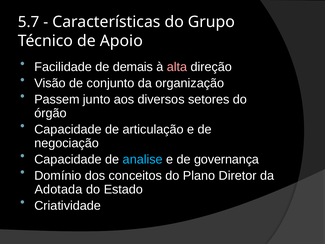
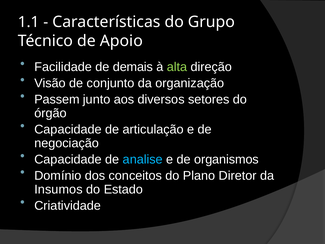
5.7: 5.7 -> 1.1 (29, 22)
alta colour: pink -> light green (177, 67)
governança: governança -> organismos (227, 159)
Adotada: Adotada -> Insumos (59, 189)
